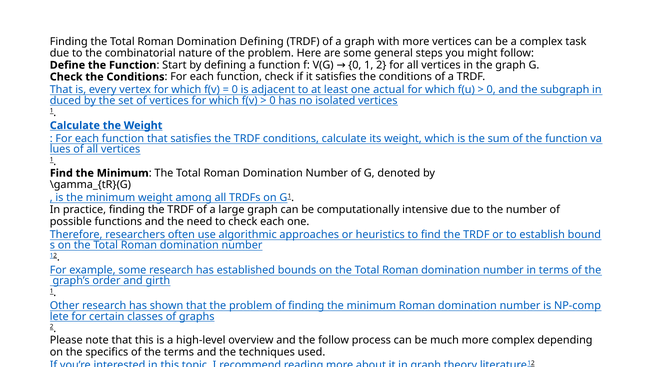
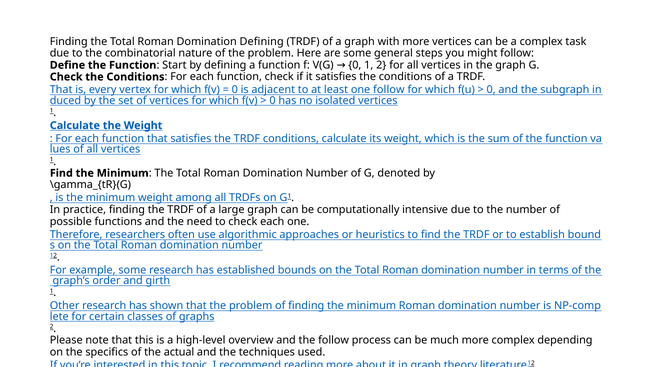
one actual: actual -> follow (389, 90)
the terms: terms -> actual (179, 352)
